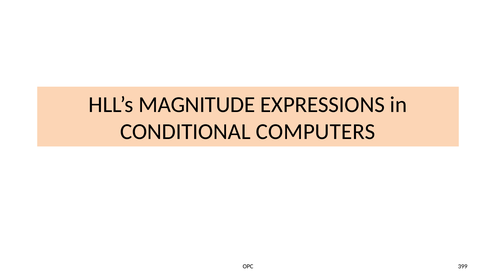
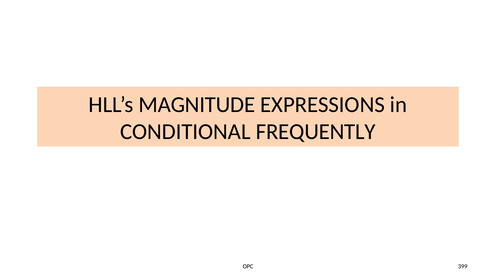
COMPUTERS: COMPUTERS -> FREQUENTLY (316, 132)
